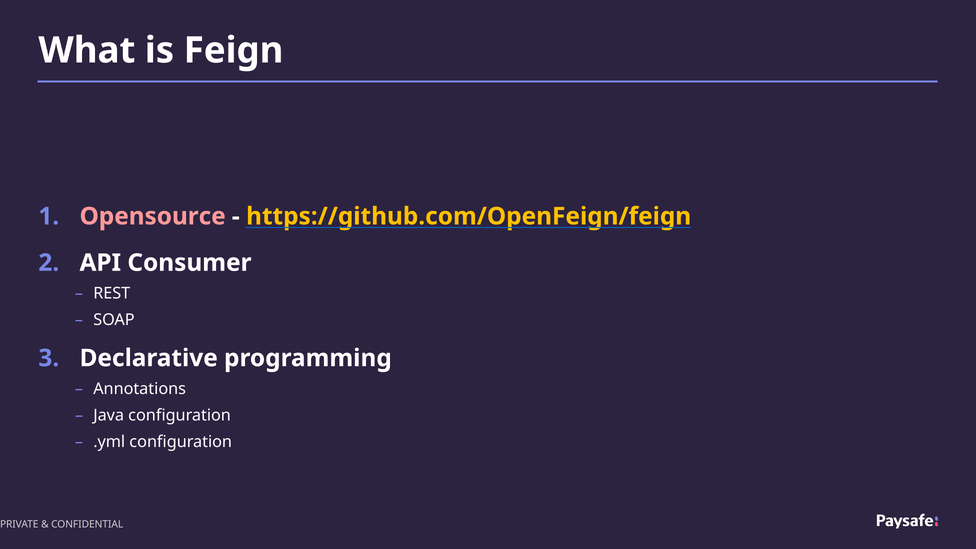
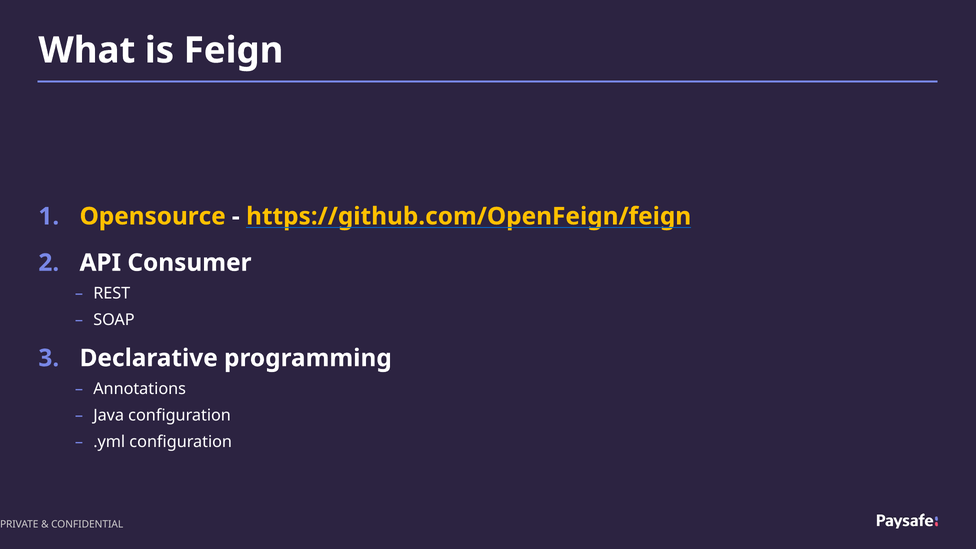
Opensource colour: pink -> yellow (153, 216)
